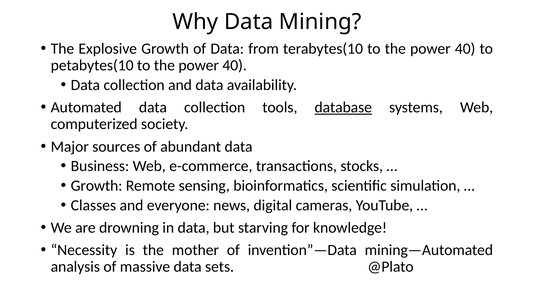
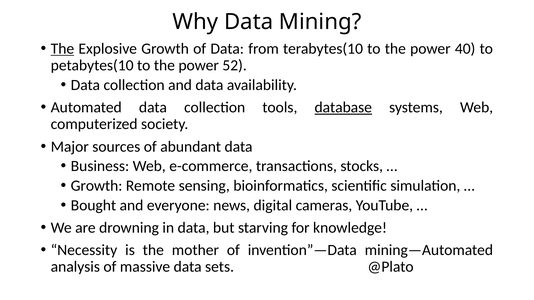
The underline: none -> present (62, 49)
40: 40 -> 52 (235, 66)
Classes: Classes -> Bought (93, 206)
